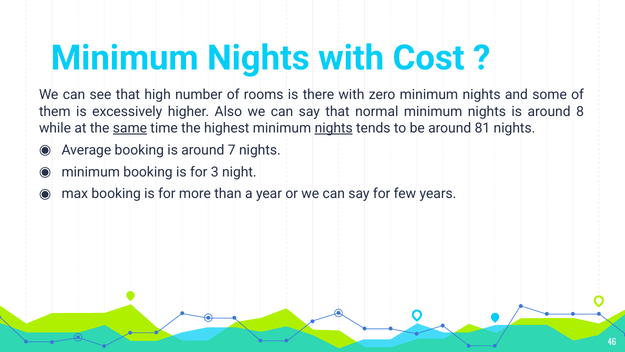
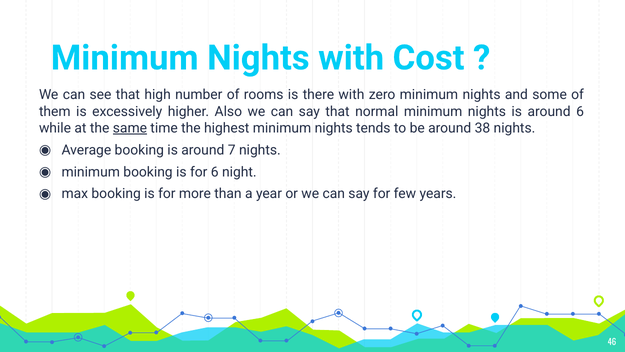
around 8: 8 -> 6 (580, 111)
nights underline: present -> none (334, 128)
81: 81 -> 38 (482, 128)
for 3: 3 -> 6 (215, 172)
